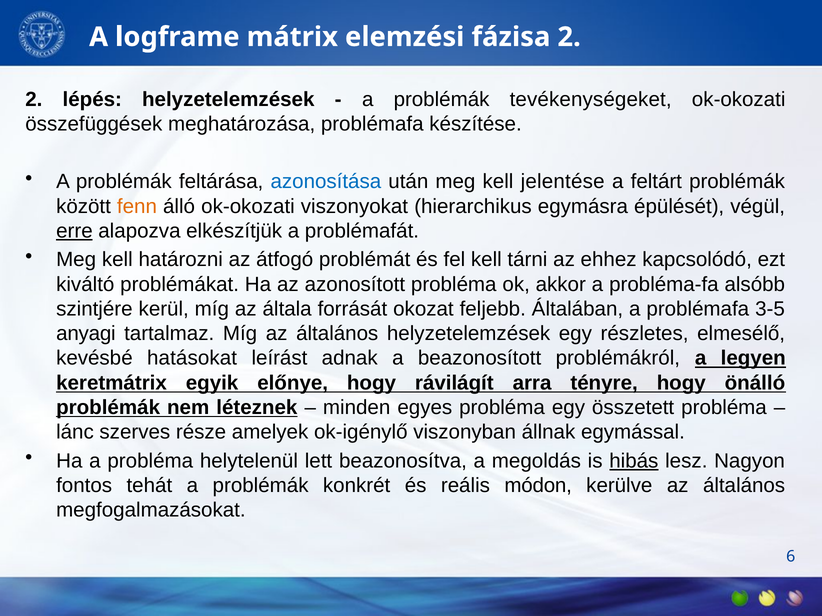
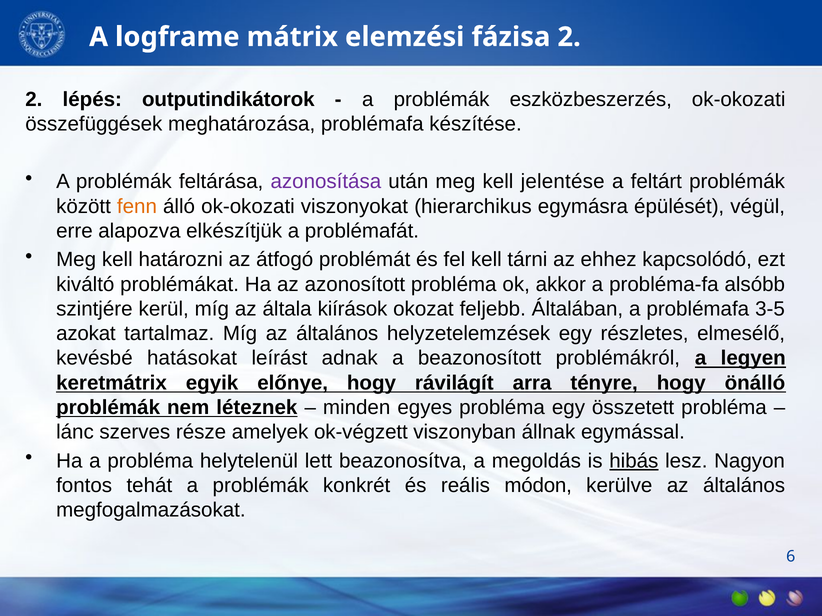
lépés helyzetelemzések: helyzetelemzések -> outputindikátorok (228, 100)
tevékenységeket: tevékenységeket -> eszközbeszerzés (591, 100)
azonosítása colour: blue -> purple (326, 182)
erre underline: present -> none (74, 231)
forrását: forrását -> kiírások (352, 309)
anyagi: anyagi -> azokat (86, 334)
ok-igénylő: ok-igénylő -> ok-végzett (361, 432)
